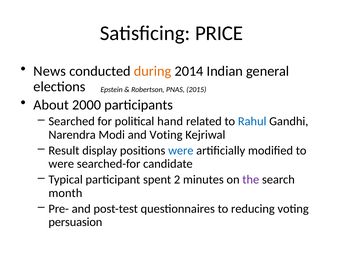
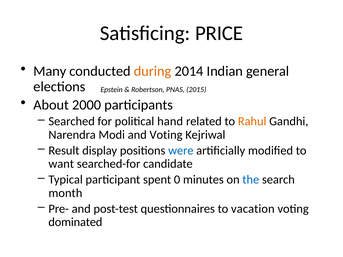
News: News -> Many (50, 71)
Rahul colour: blue -> orange (252, 121)
were: were -> want (61, 164)
2: 2 -> 0 (177, 180)
the colour: purple -> blue (251, 180)
reducing: reducing -> vacation (253, 209)
persuasion: persuasion -> dominated (75, 222)
